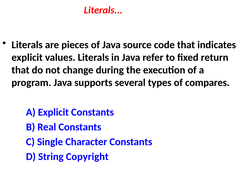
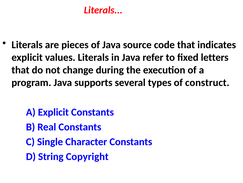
return: return -> letters (215, 57)
compares: compares -> construct (207, 82)
